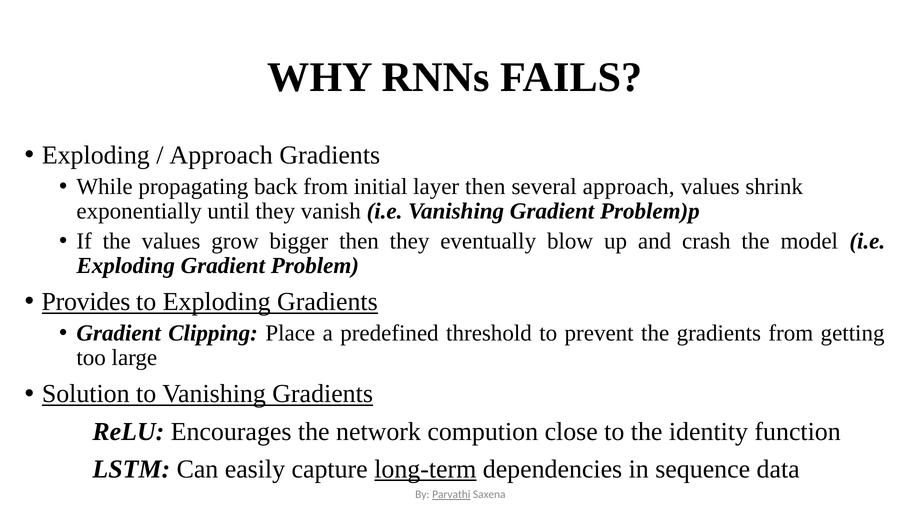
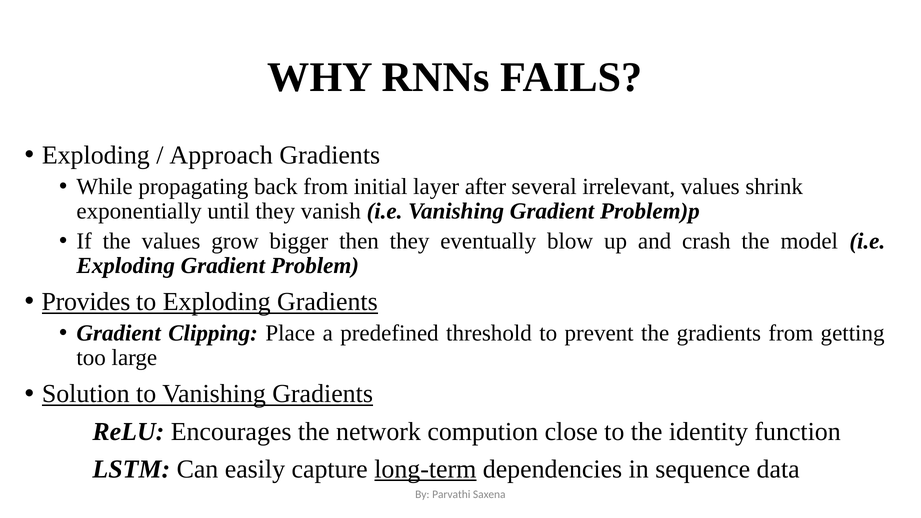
layer then: then -> after (485, 186)
several approach: approach -> irrelevant (629, 186)
Parvathi underline: present -> none (451, 495)
